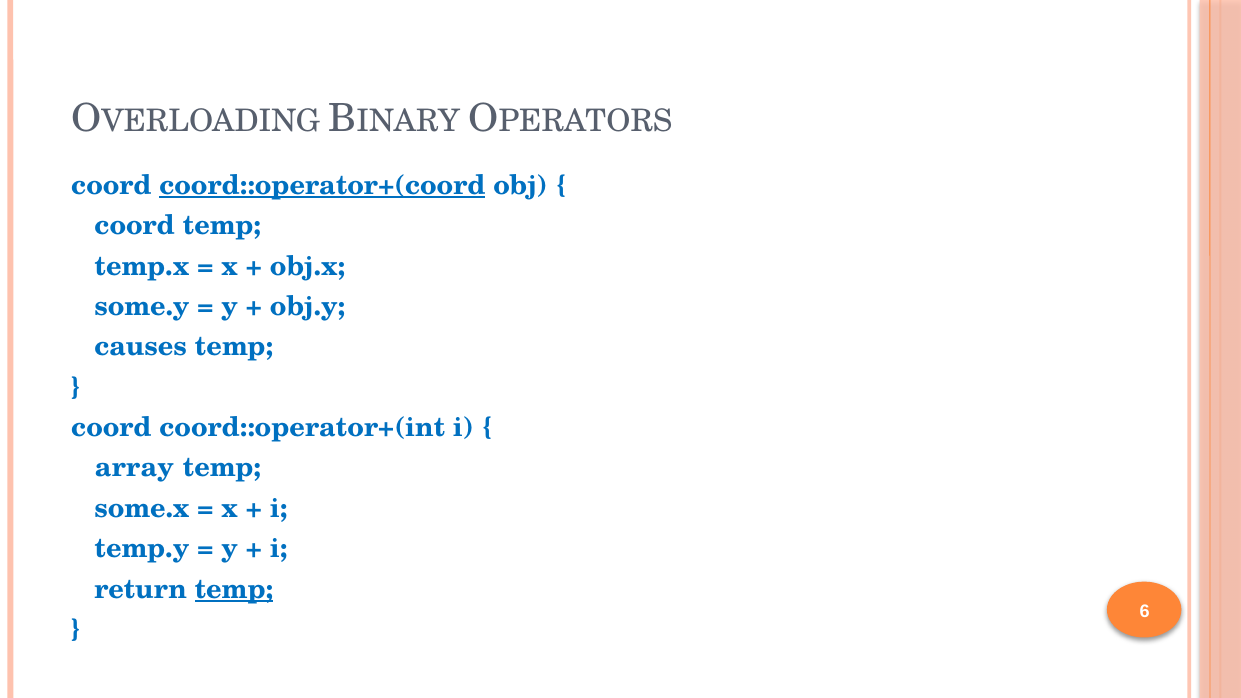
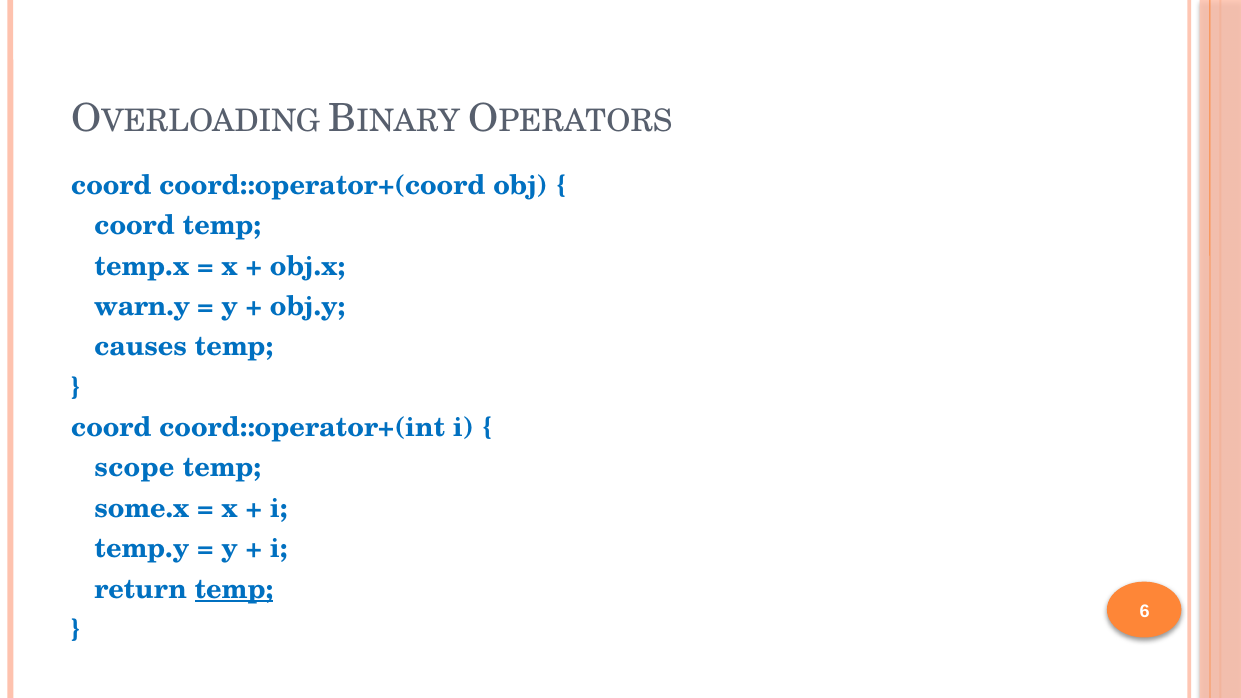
coord::operator+(coord underline: present -> none (322, 186)
some.y: some.y -> warn.y (142, 307)
array: array -> scope (134, 468)
